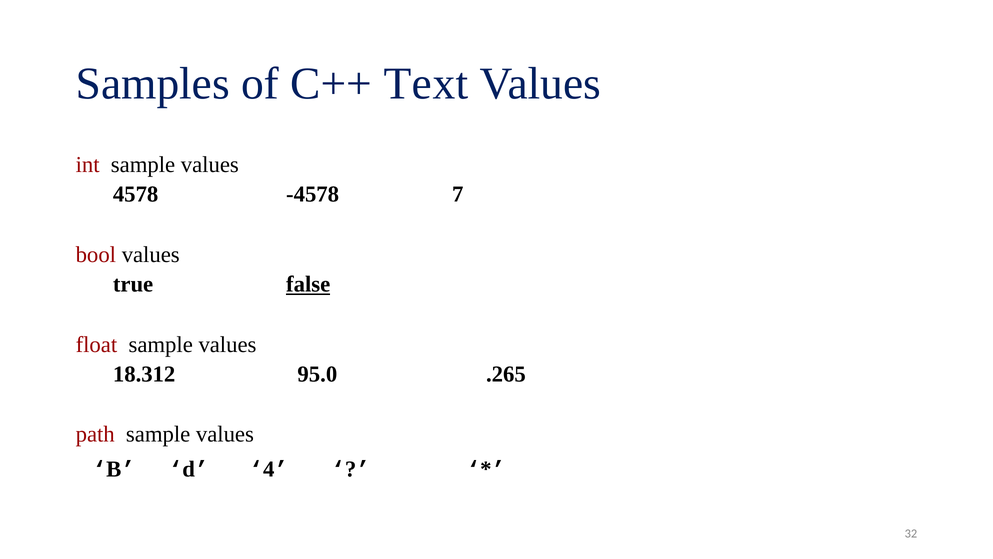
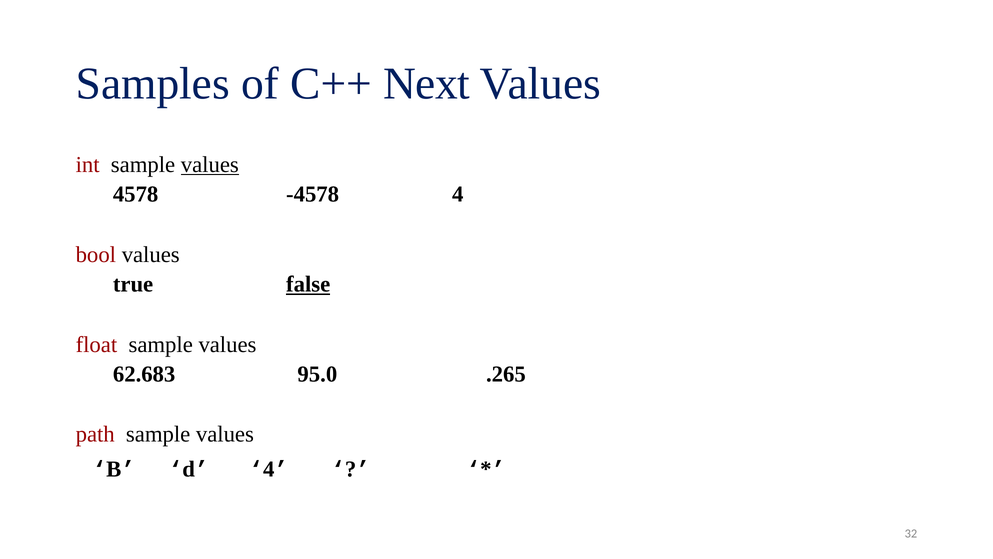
Text: Text -> Next (427, 83)
values underline: none -> present (210, 165)
-4578 7: 7 -> 4 (458, 194)
18.312: 18.312 -> 62.683 (144, 374)
